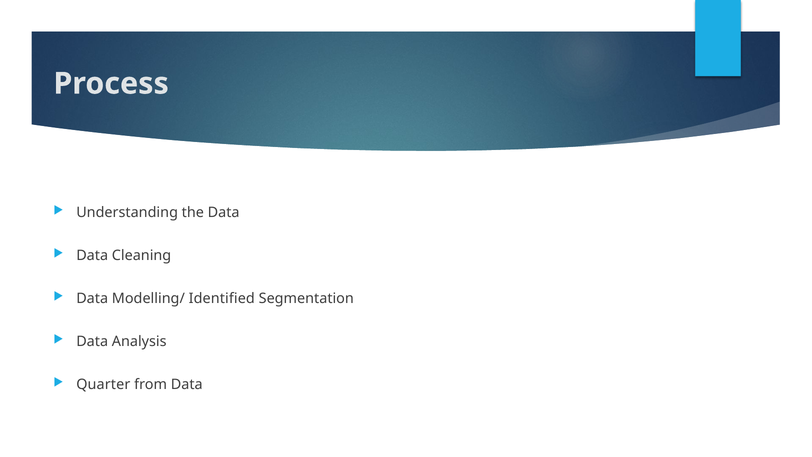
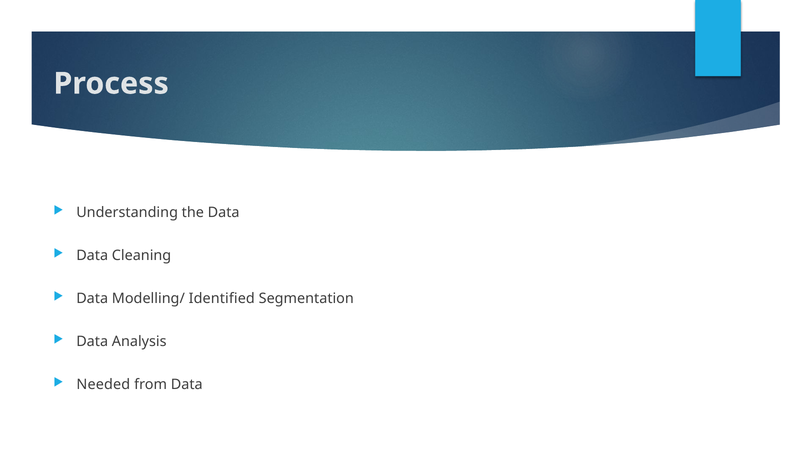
Quarter: Quarter -> Needed (103, 384)
